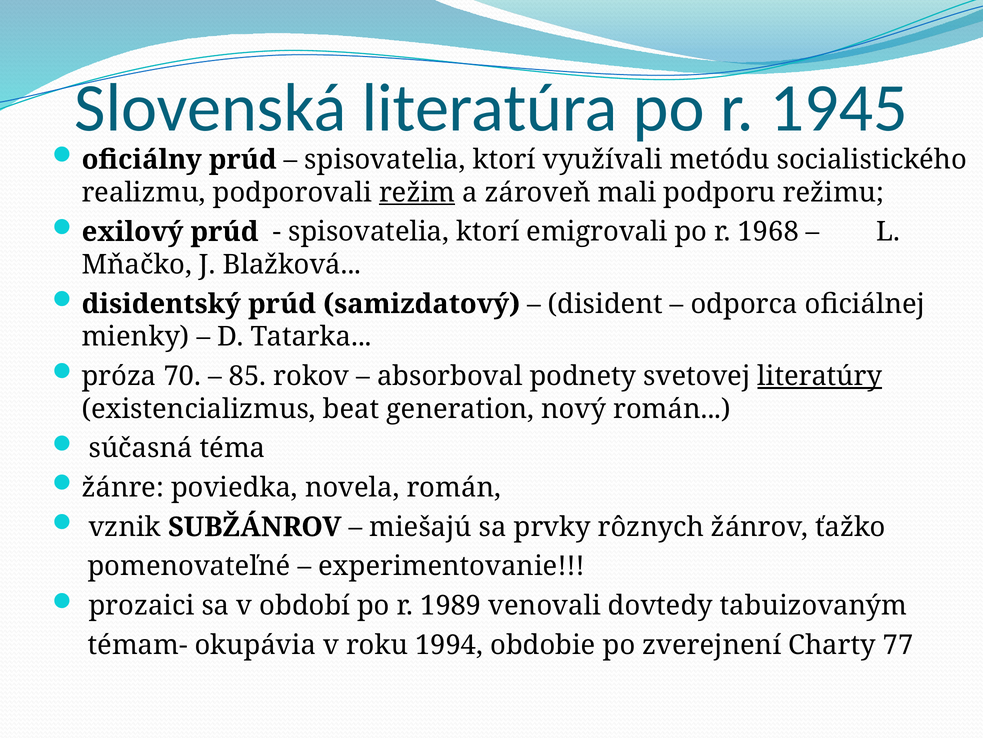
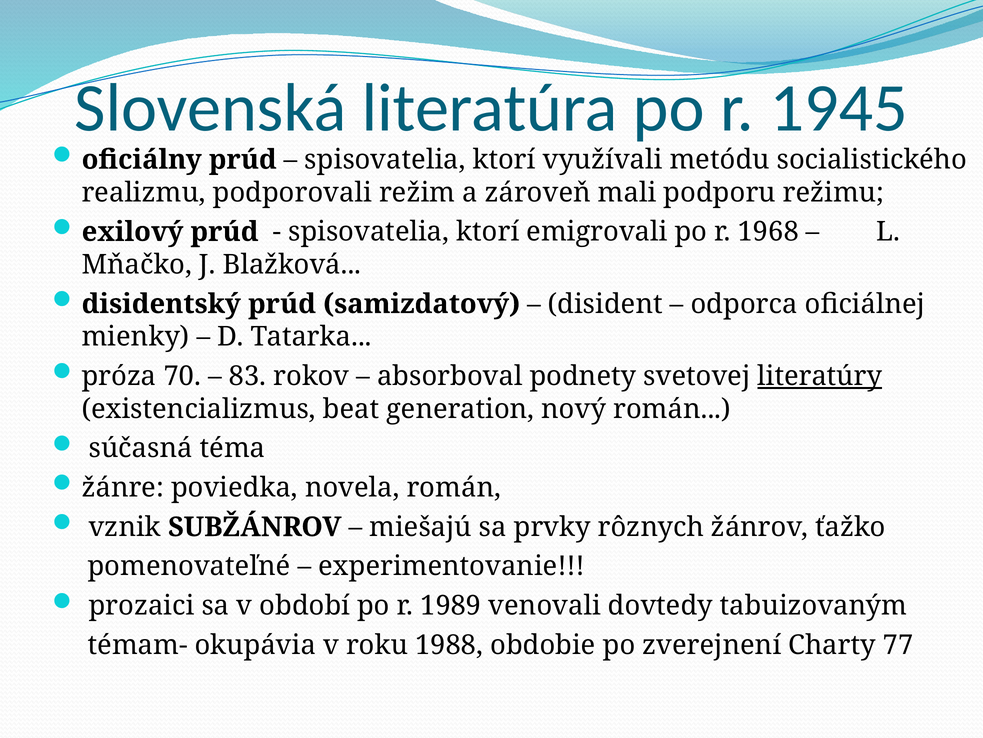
režim underline: present -> none (417, 192)
85: 85 -> 83 (248, 376)
1994: 1994 -> 1988 (449, 645)
